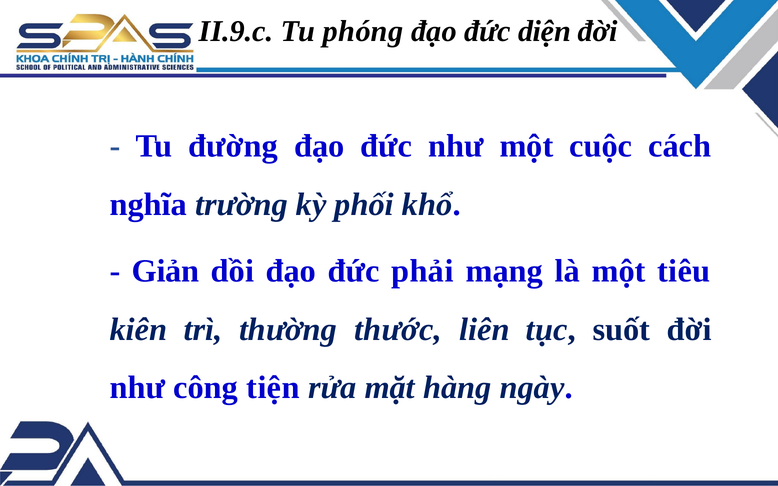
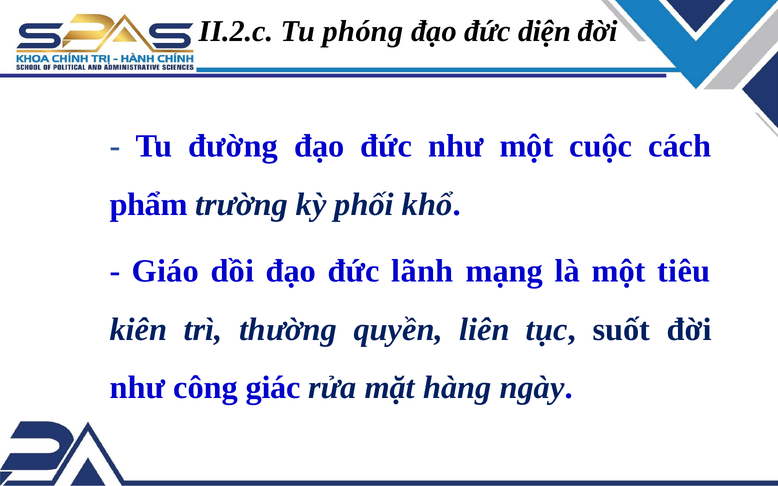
II.9.c: II.9.c -> II.2.c (236, 31)
nghĩa: nghĩa -> phẩm (149, 205)
Giản: Giản -> Giáo (165, 271)
phải: phải -> lãnh (422, 271)
thước: thước -> quyền (398, 330)
tiện: tiện -> giác (273, 388)
